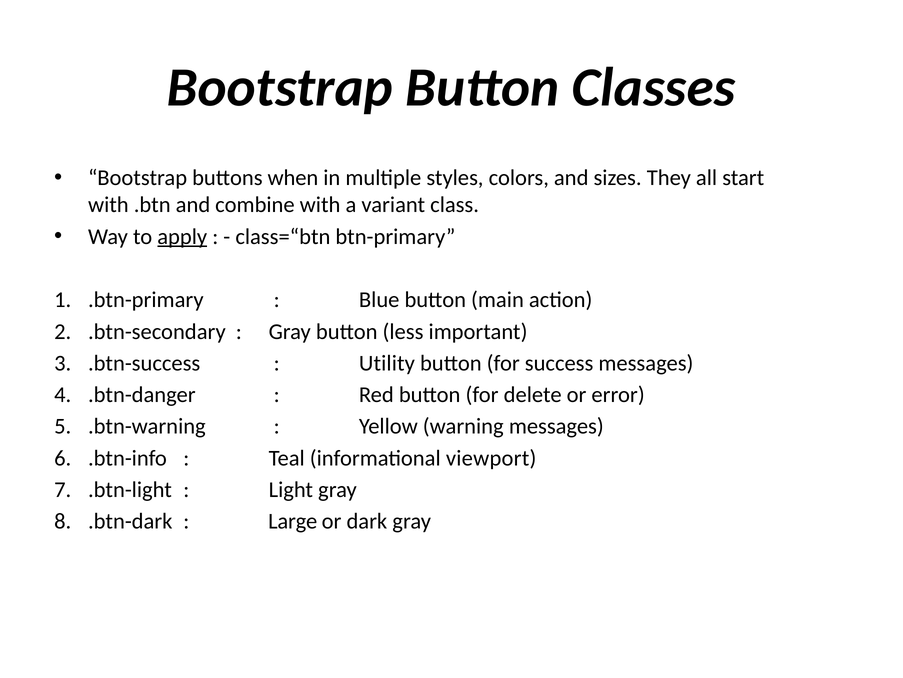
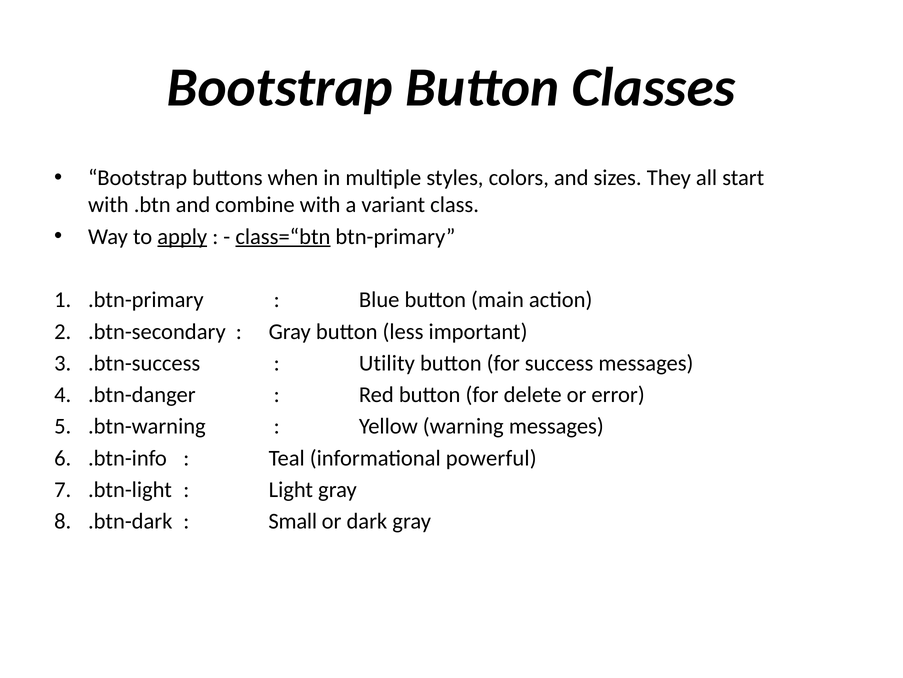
class=“btn underline: none -> present (283, 236)
viewport: viewport -> powerful (491, 458)
Large: Large -> Small (293, 521)
